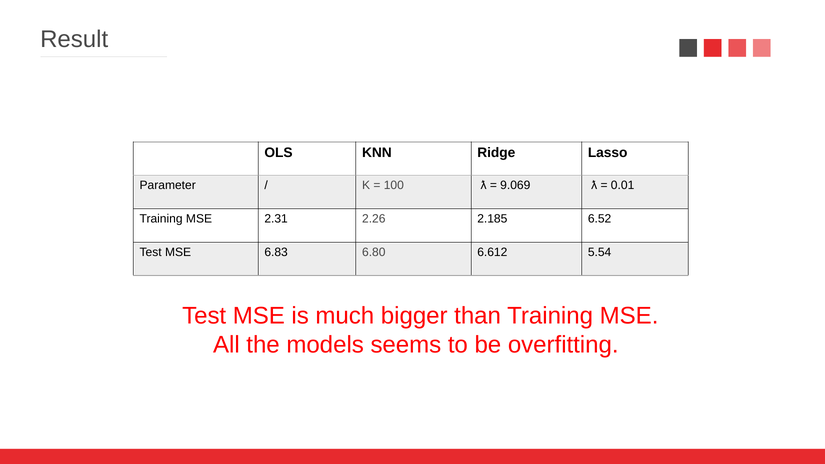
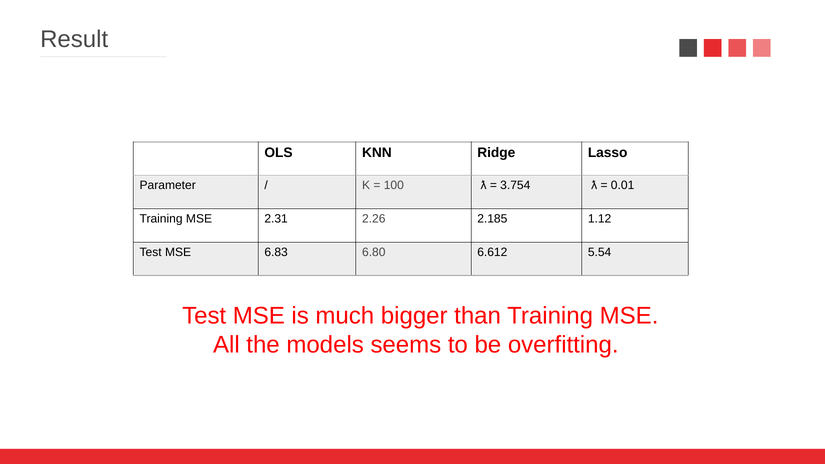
9.069: 9.069 -> 3.754 (515, 185)
6.52: 6.52 -> 1.12 (600, 219)
